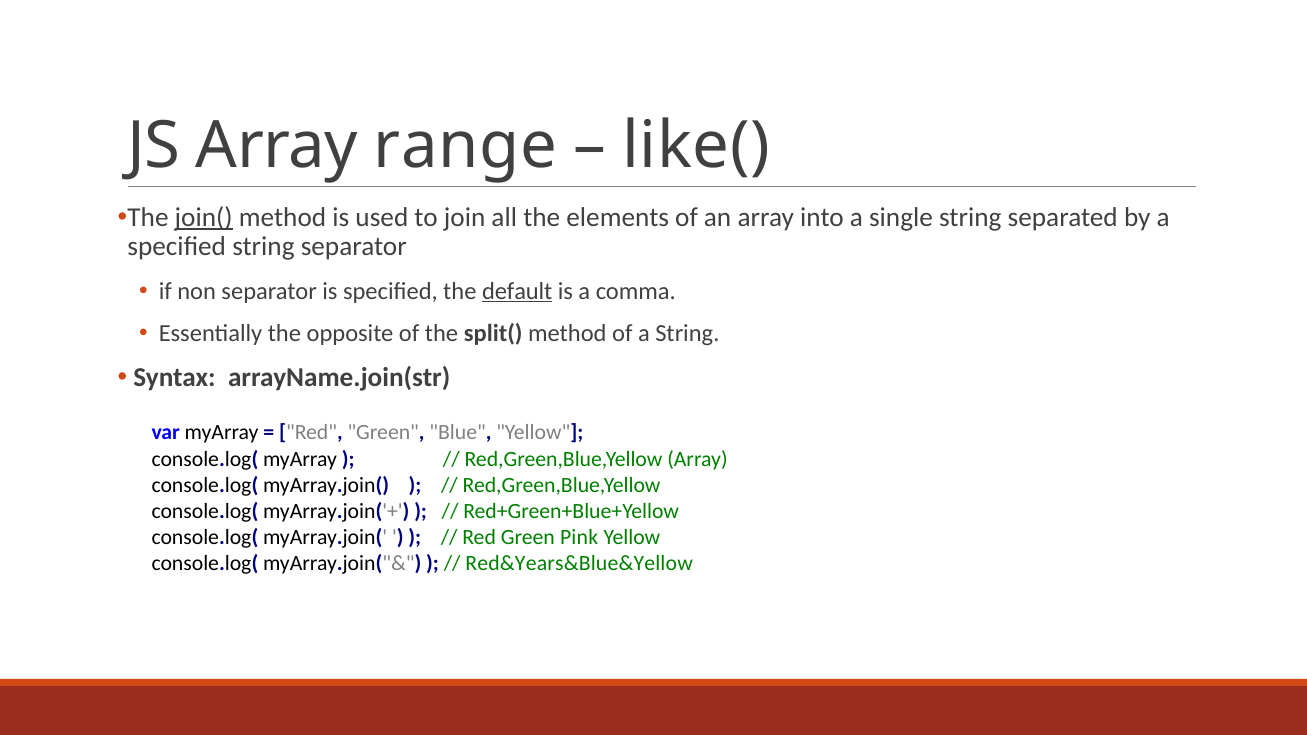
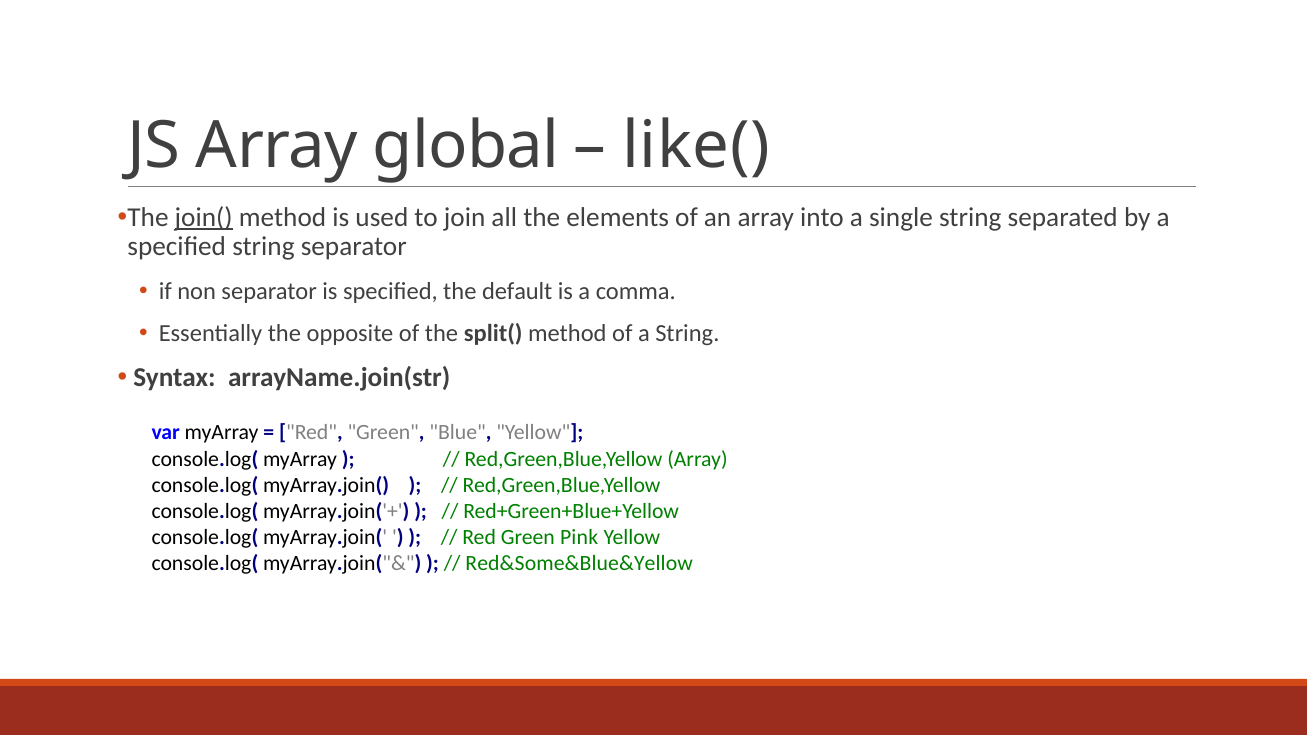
range: range -> global (466, 146)
default underline: present -> none (517, 291)
Red&Years&Blue&Yellow: Red&Years&Blue&Yellow -> Red&Some&Blue&Yellow (579, 564)
